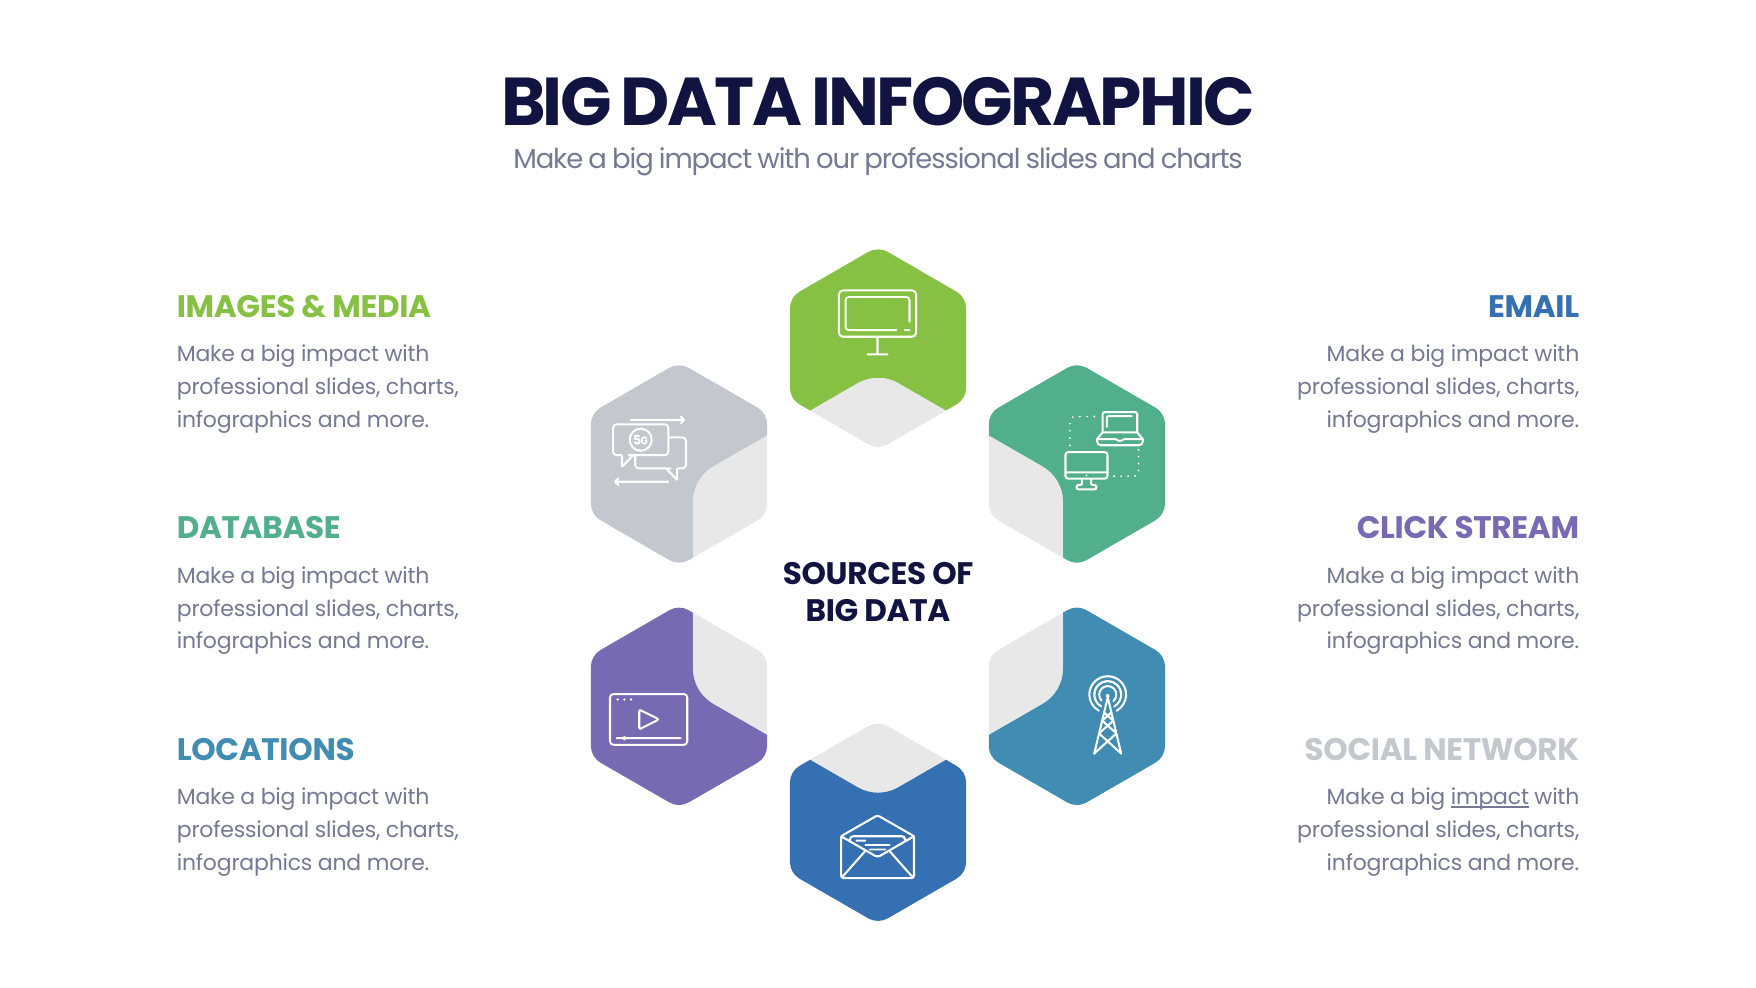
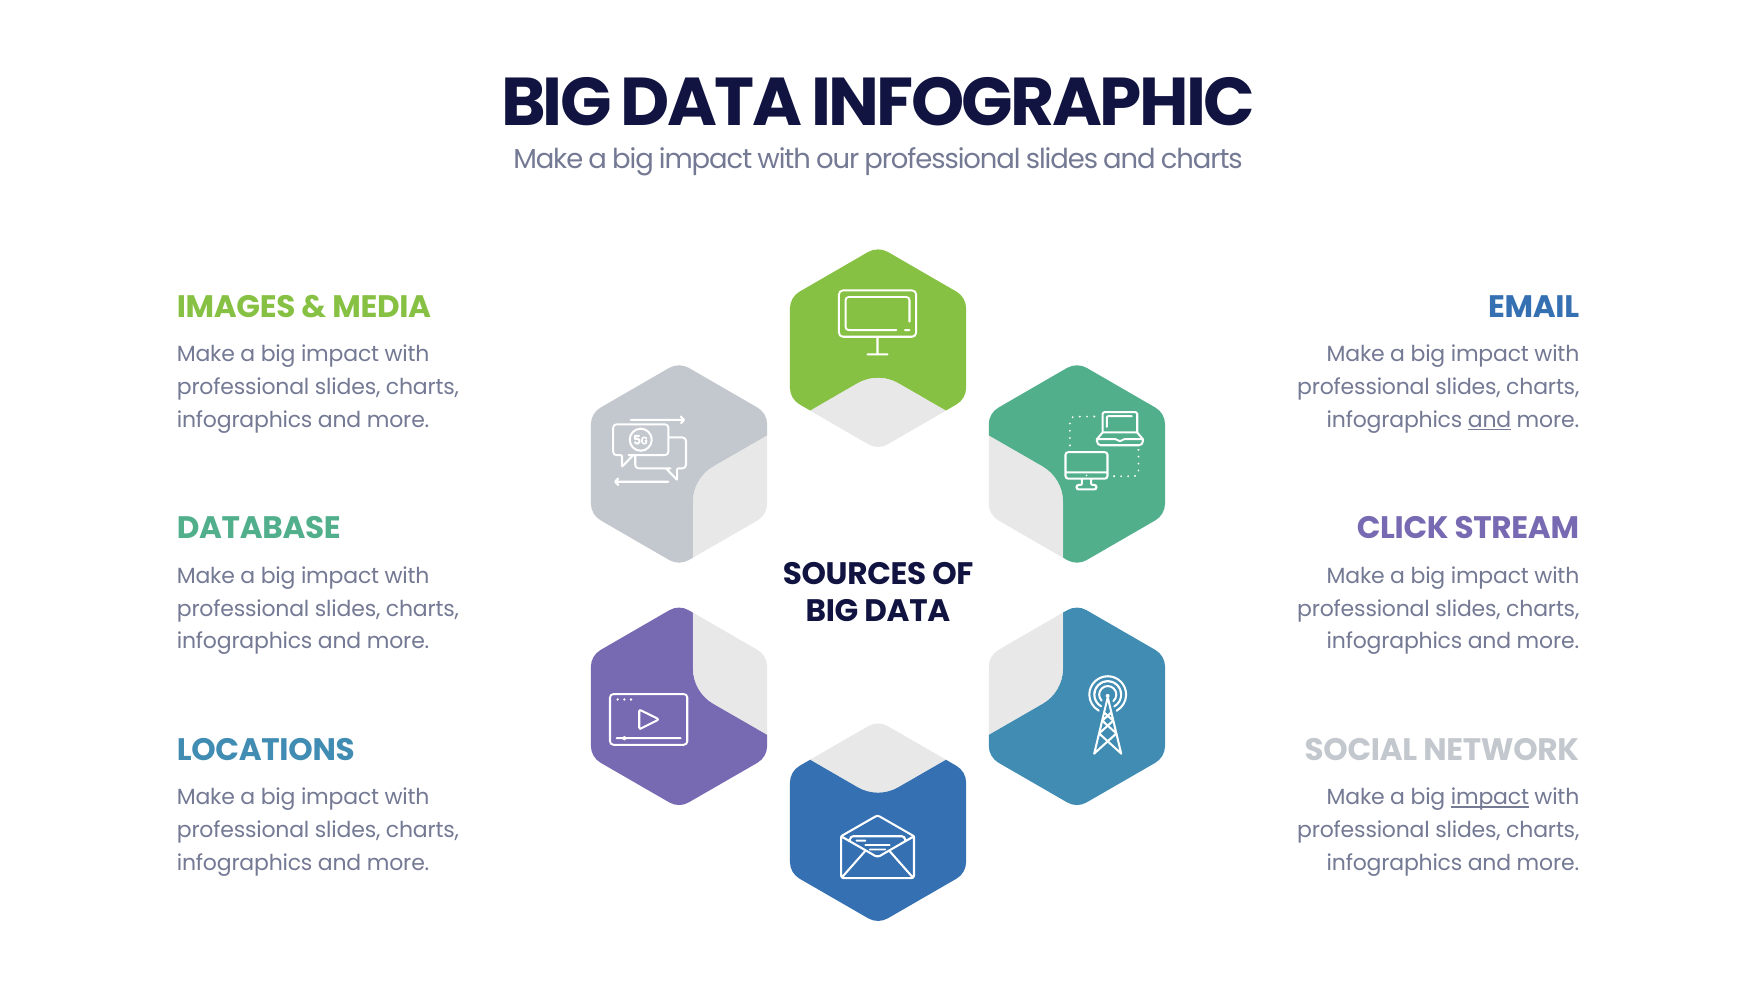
and underline: none -> present (1490, 420)
